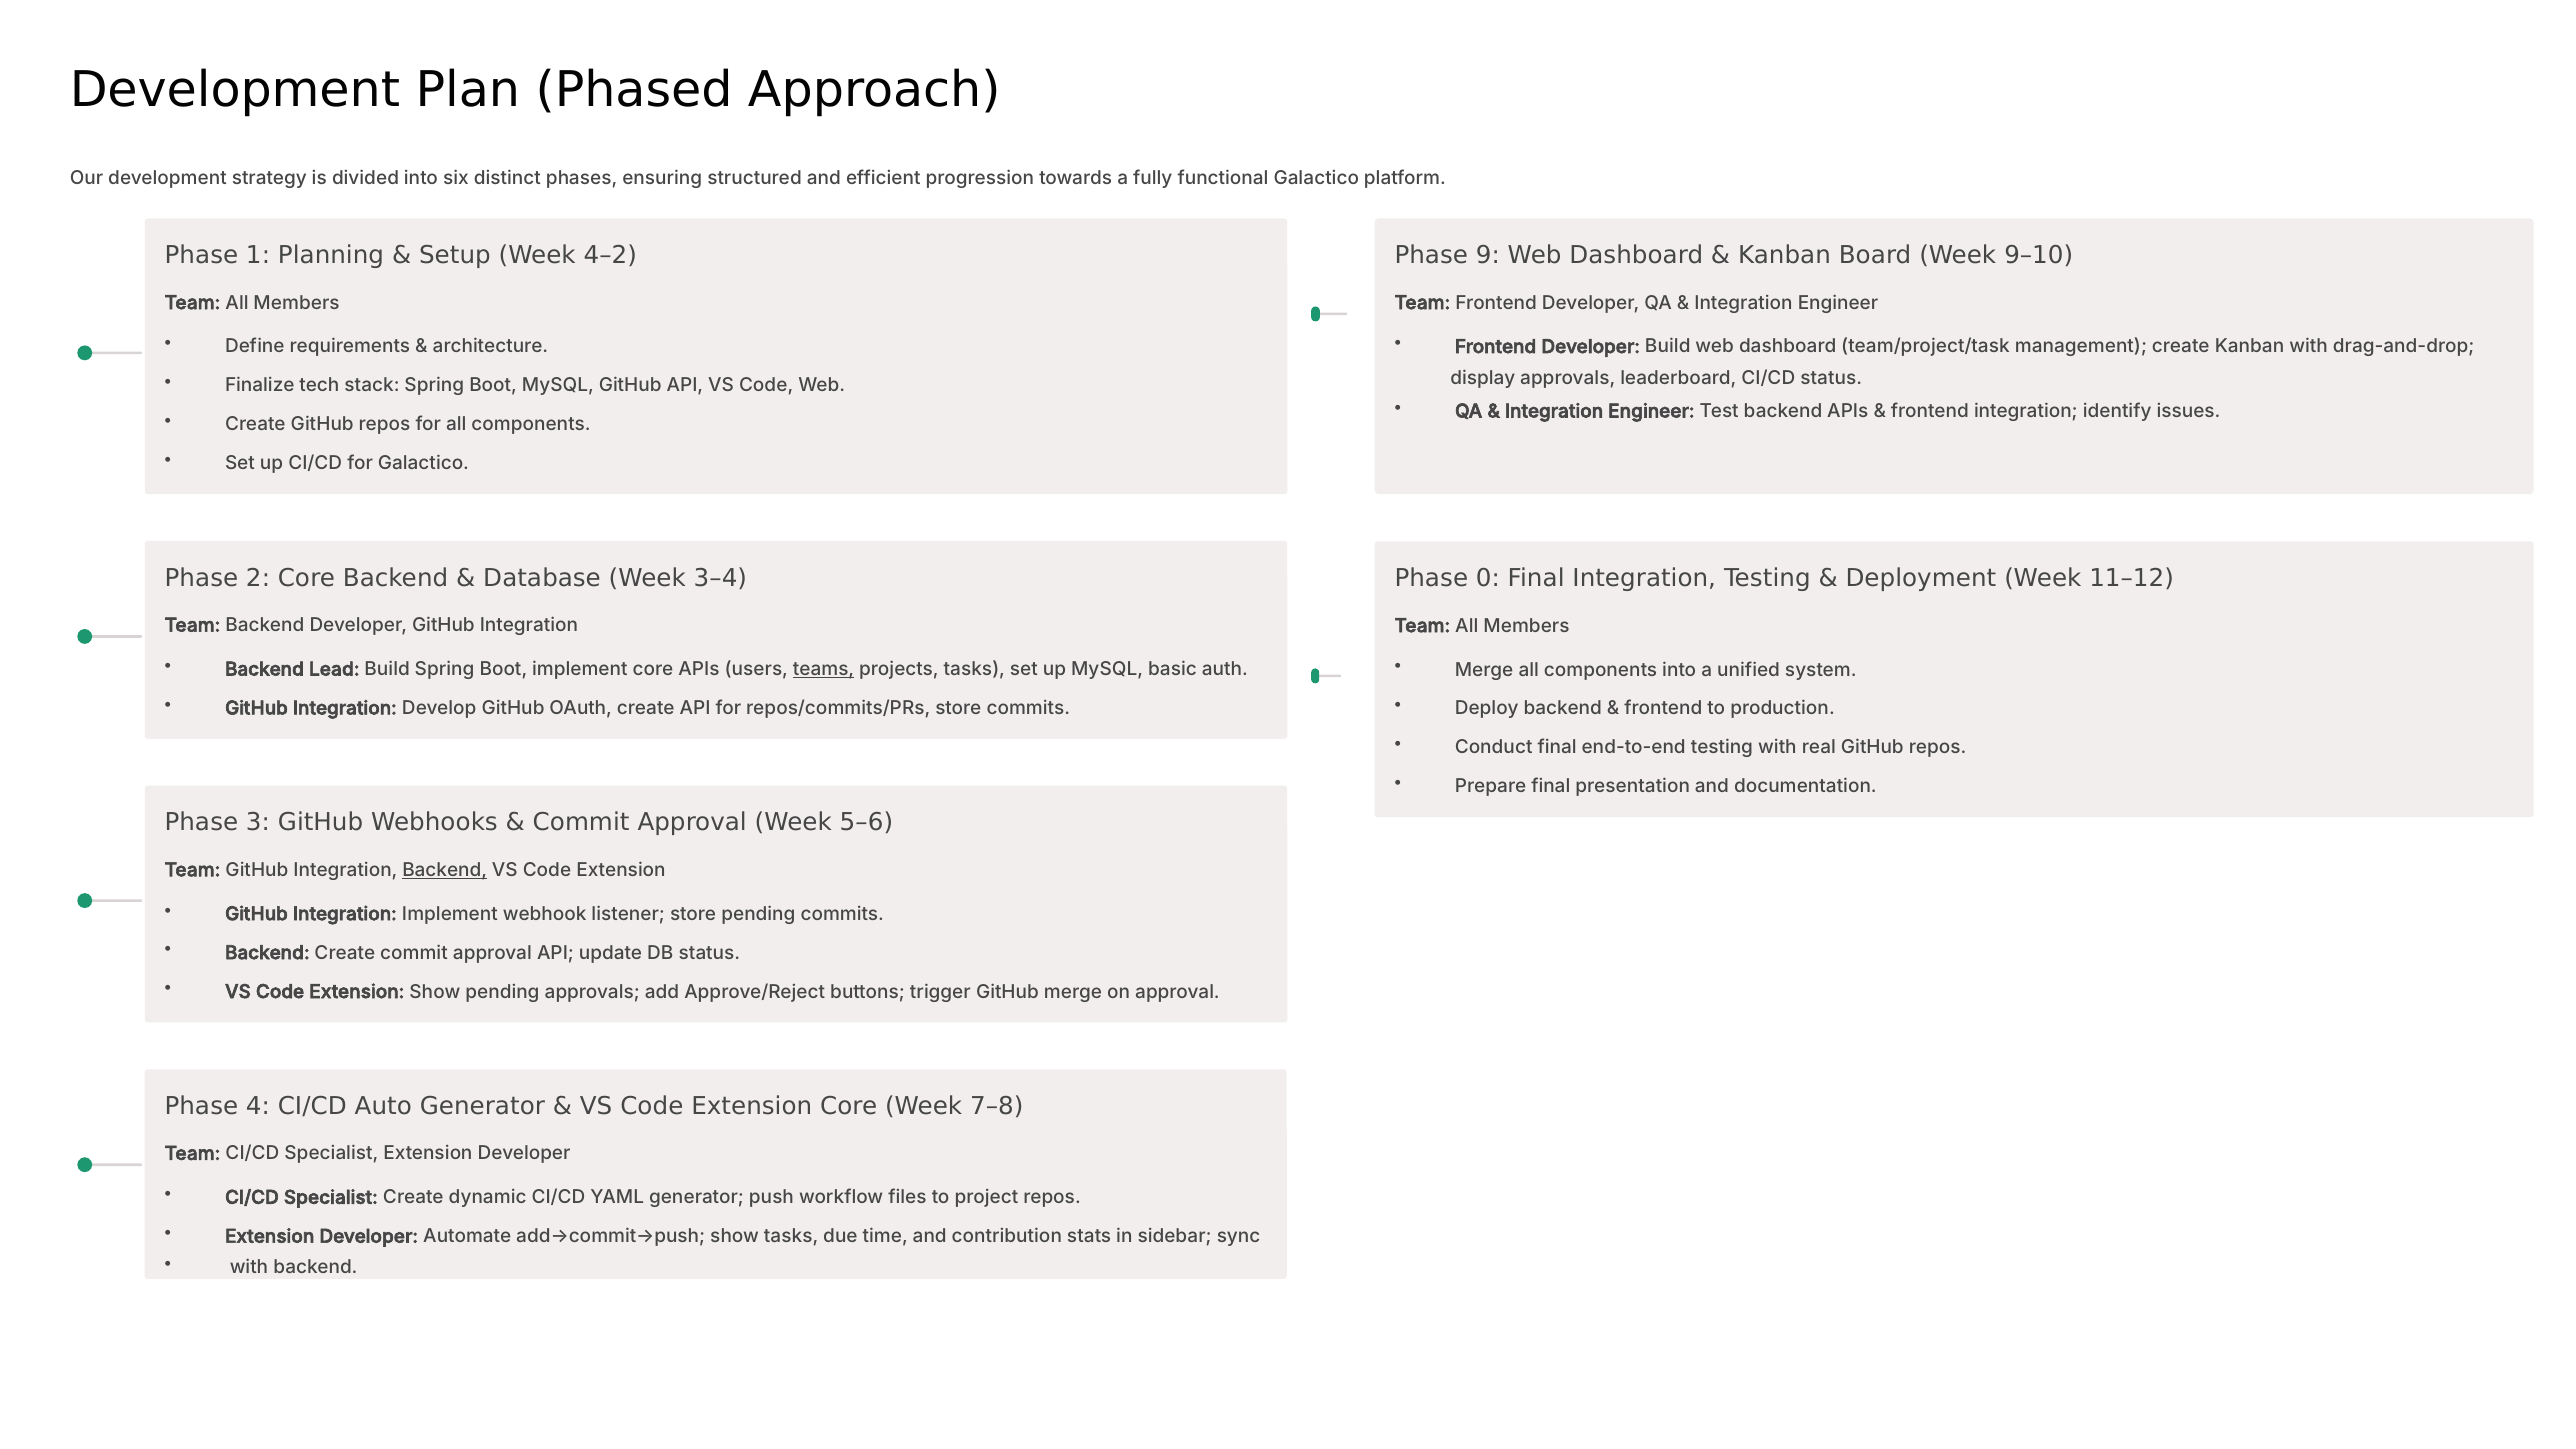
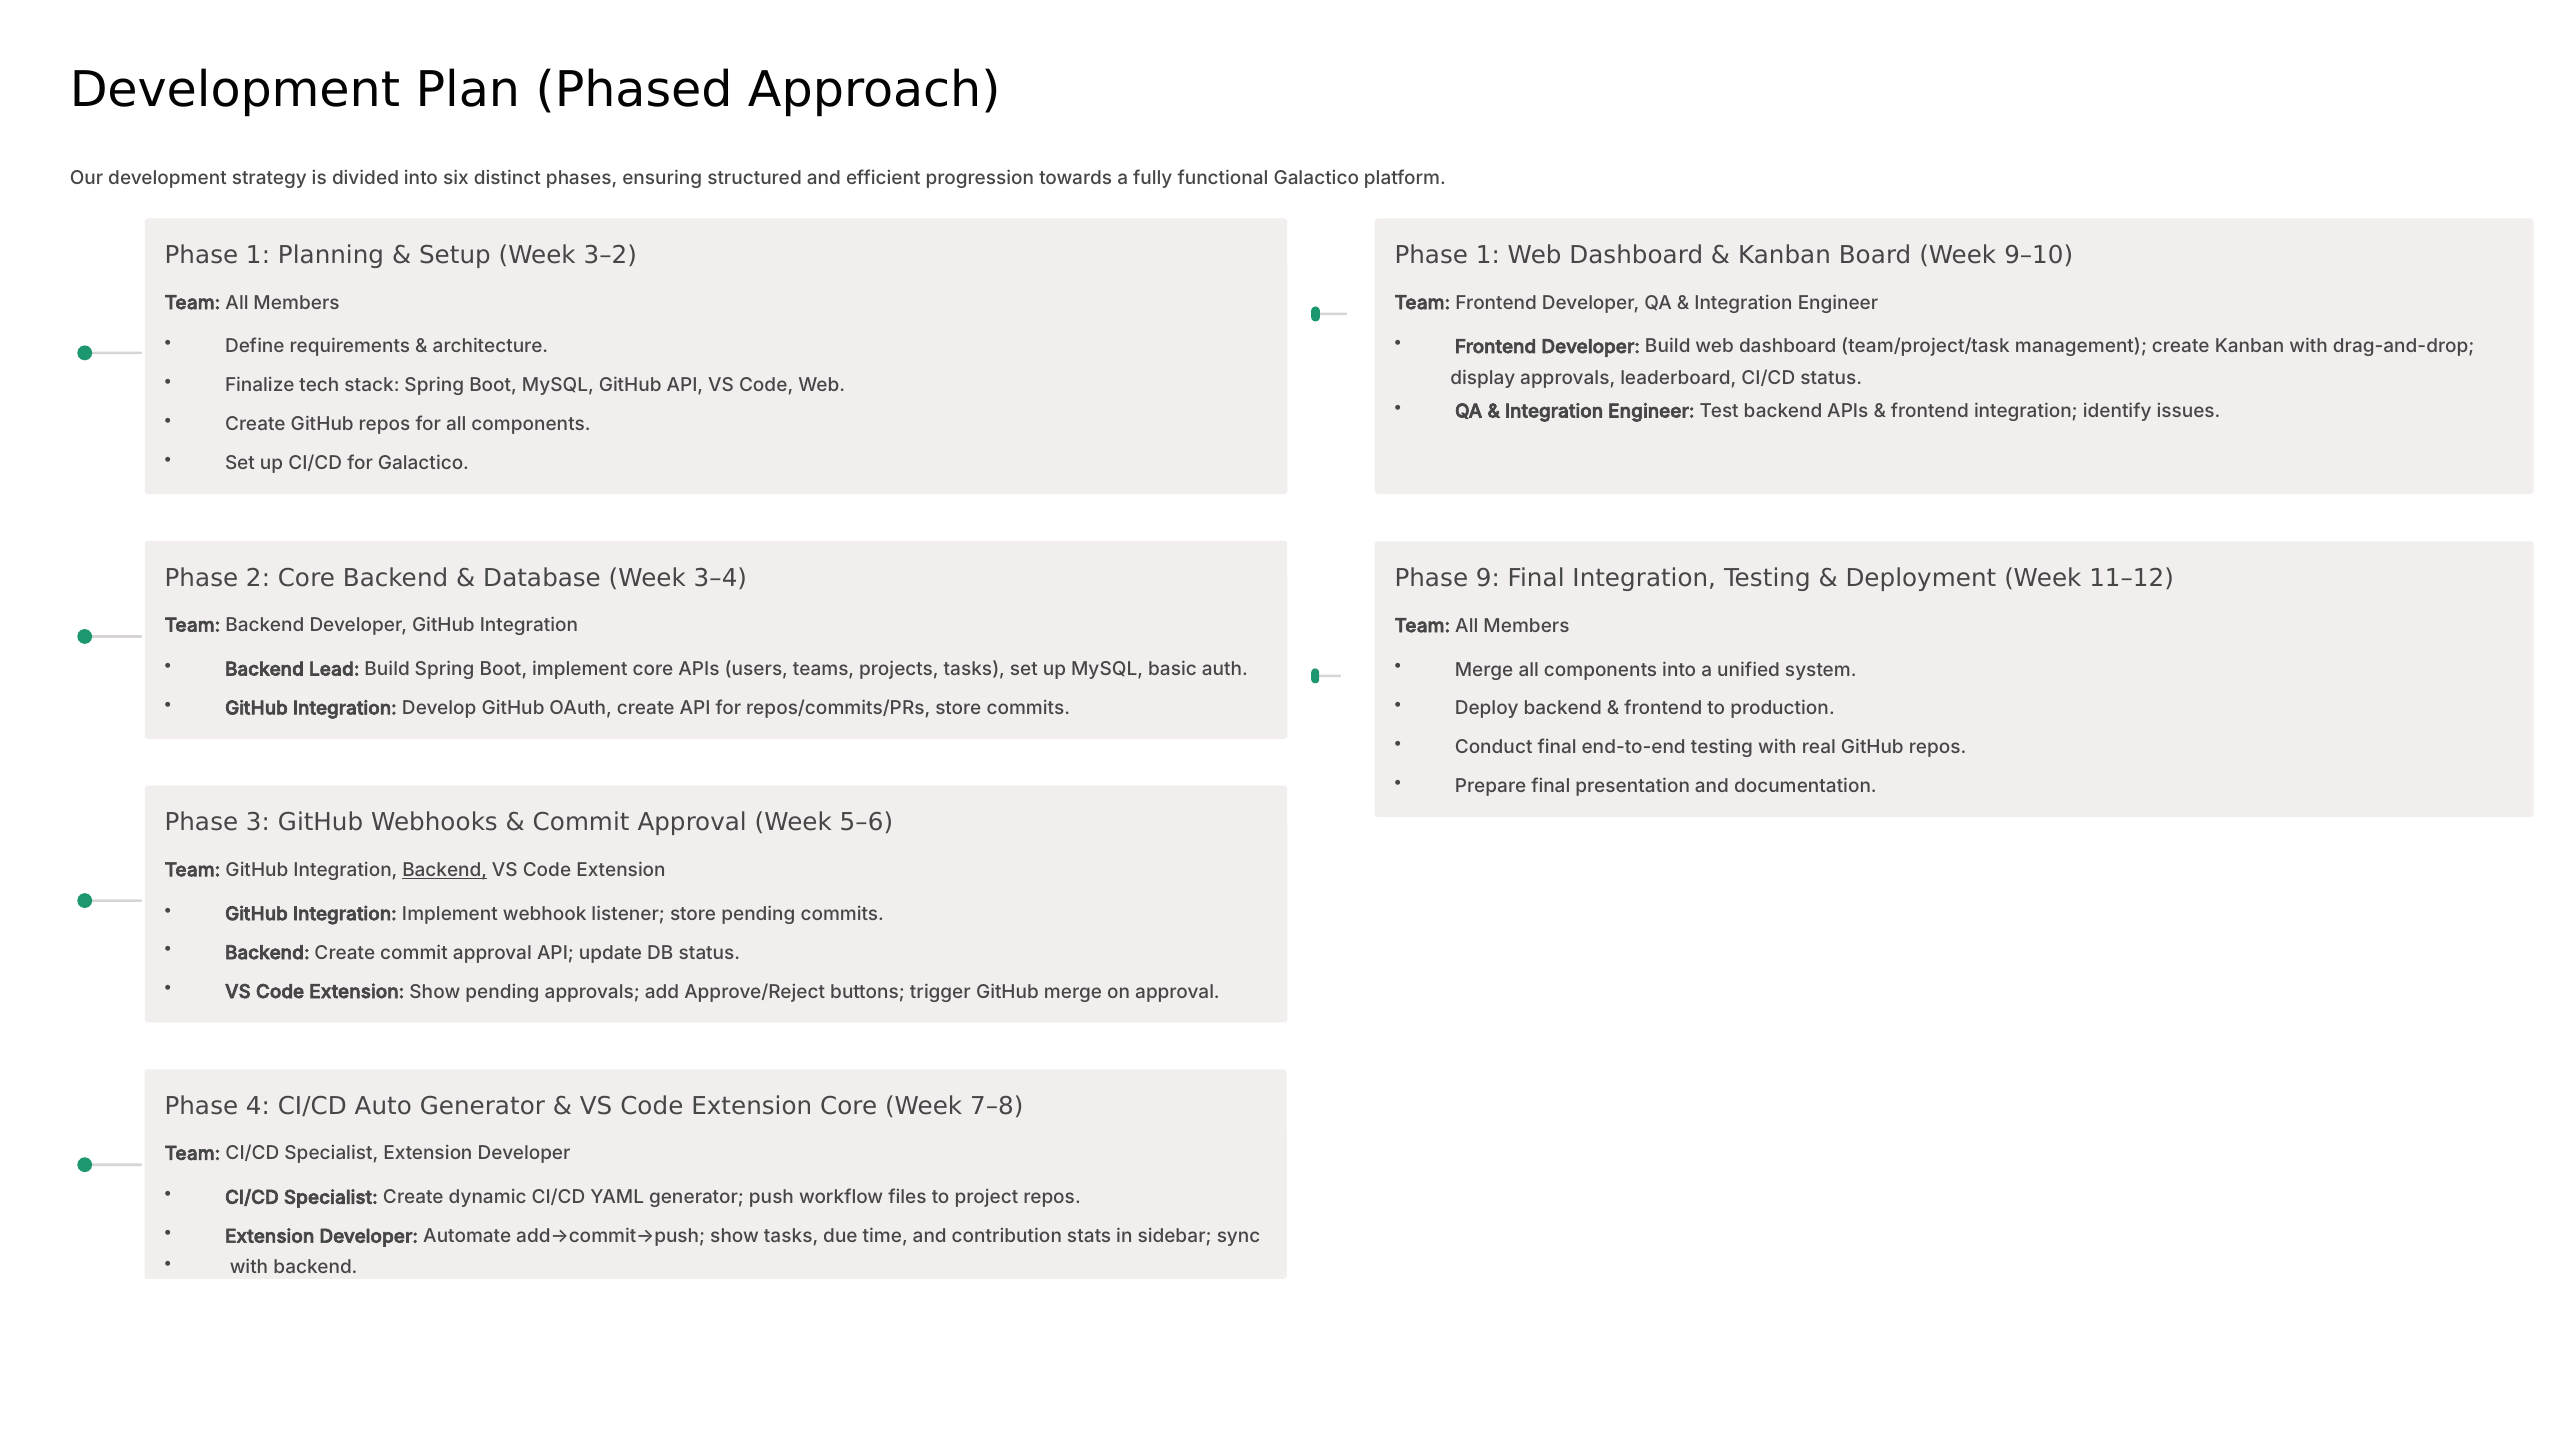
4–2: 4–2 -> 3–2 (610, 256)
9: 9 -> 1 (1488, 256)
0: 0 -> 9 (1488, 579)
teams underline: present -> none (824, 669)
